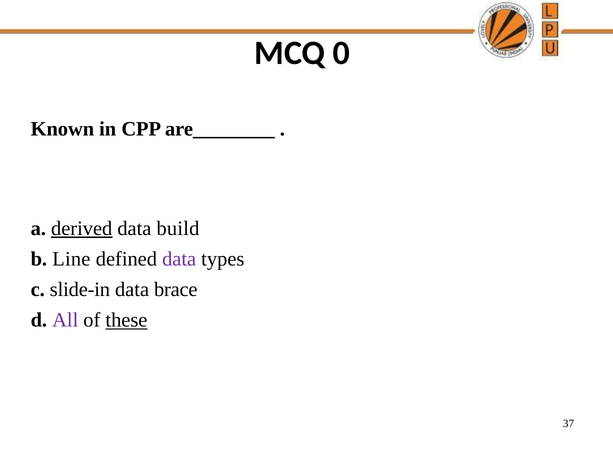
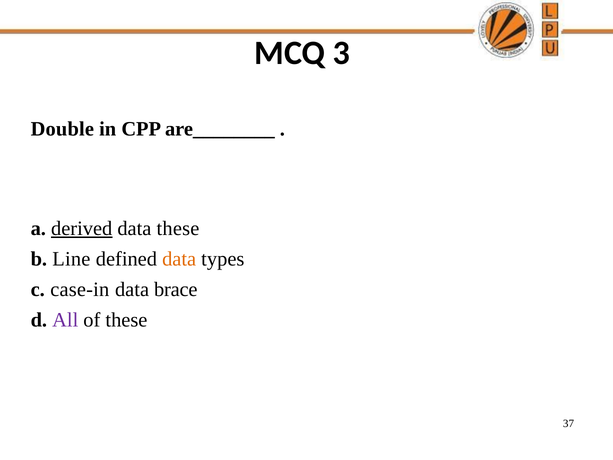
0: 0 -> 3 (342, 53)
Known: Known -> Double (62, 129)
data build: build -> these (178, 228)
data colour: purple -> orange (179, 259)
slide-in: slide-in -> case-in (80, 289)
these underline: present -> none (126, 320)
